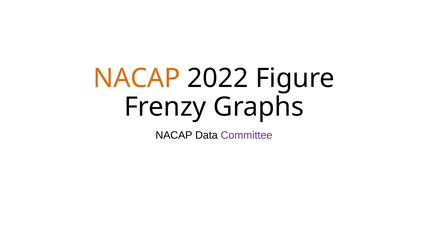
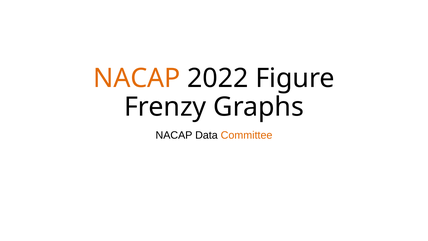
Committee colour: purple -> orange (247, 135)
